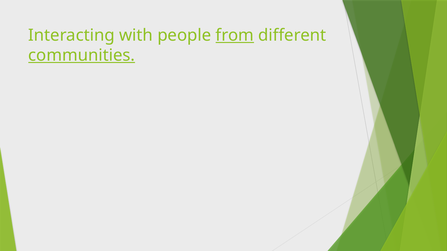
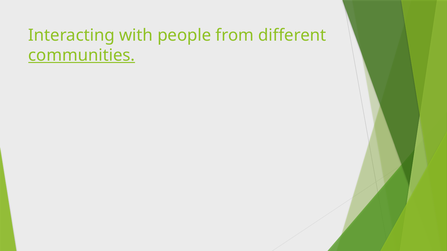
from underline: present -> none (235, 35)
